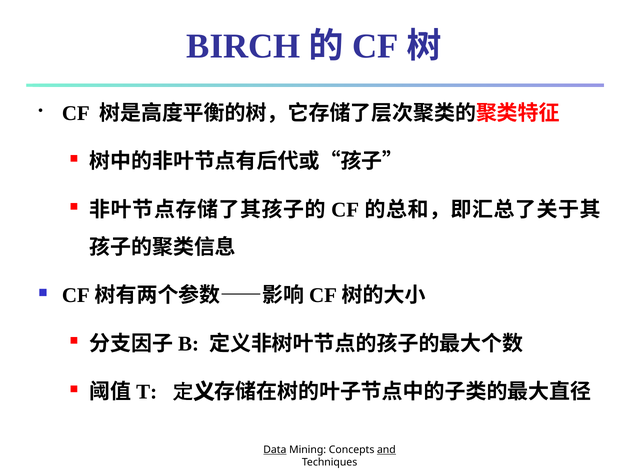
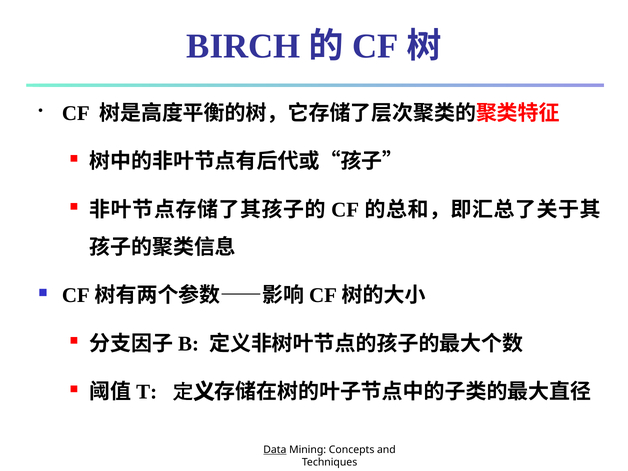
and underline: present -> none (386, 450)
